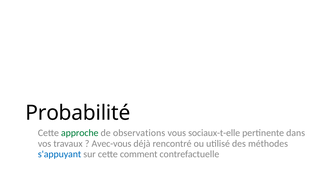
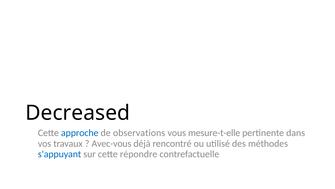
Probabilité: Probabilité -> Decreased (78, 113)
approche colour: green -> blue (80, 133)
sociaux-t-elle: sociaux-t-elle -> mesure-t-elle (214, 133)
comment: comment -> répondre (139, 154)
